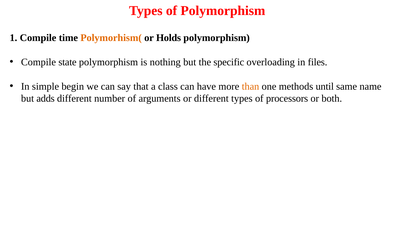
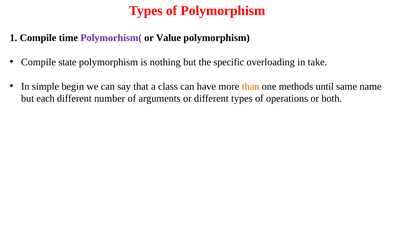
Polymorhism( colour: orange -> purple (111, 38)
Holds: Holds -> Value (169, 38)
files: files -> take (318, 62)
adds: adds -> each (46, 98)
processors: processors -> operations (287, 98)
